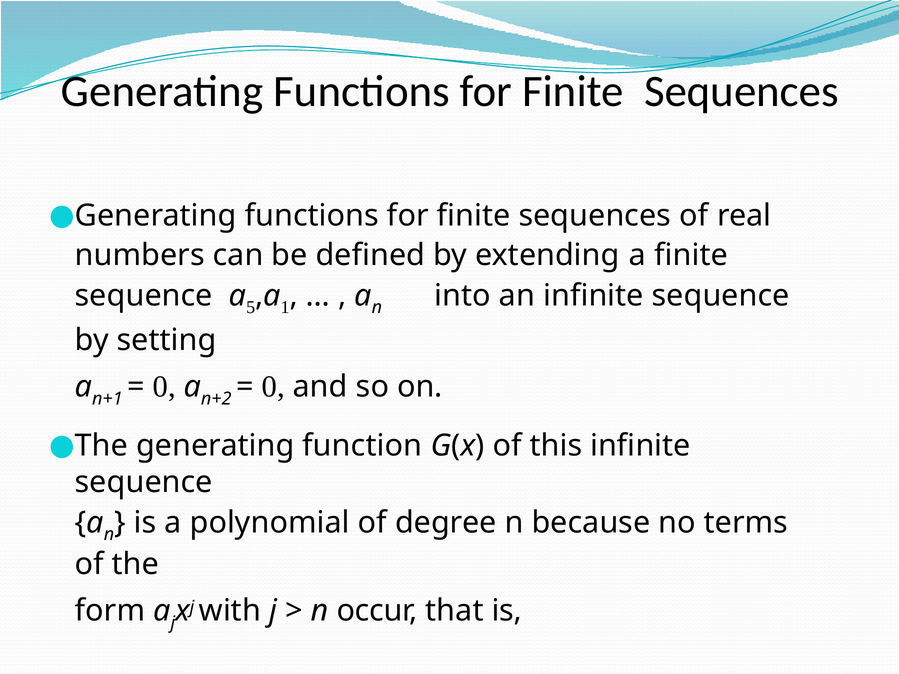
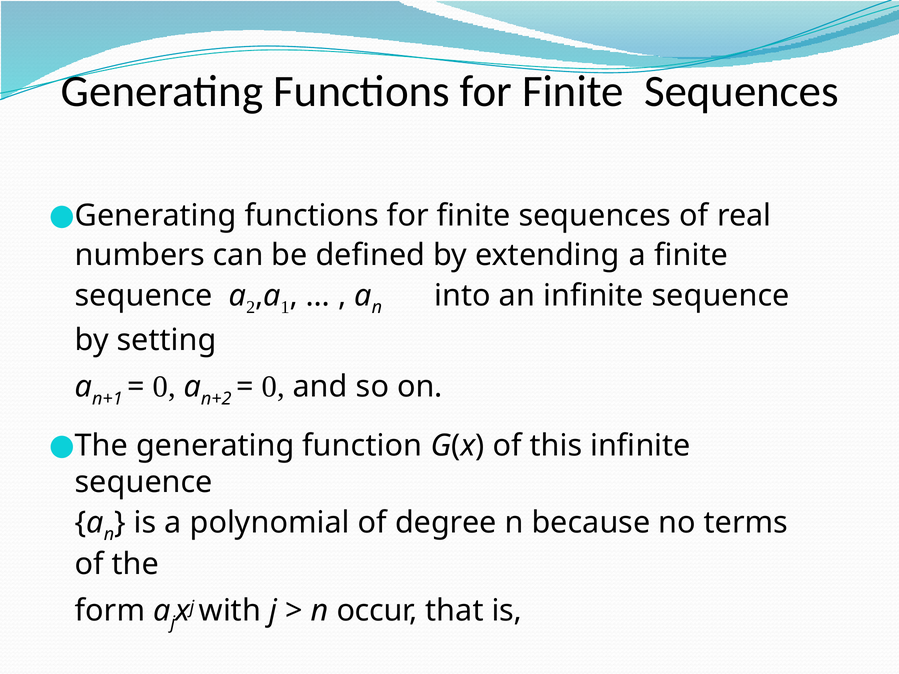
5: 5 -> 2 (251, 307)
